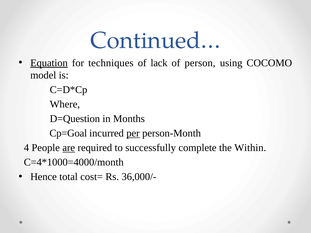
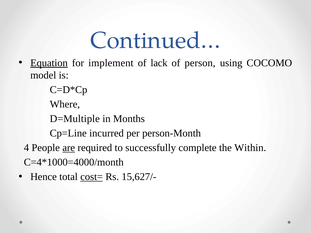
techniques: techniques -> implement (111, 63)
D=Question: D=Question -> D=Multiple (75, 119)
Cp=Goal: Cp=Goal -> Cp=Line (68, 133)
per underline: present -> none (133, 133)
cost= underline: none -> present (92, 177)
36,000/-: 36,000/- -> 15,627/- (139, 177)
